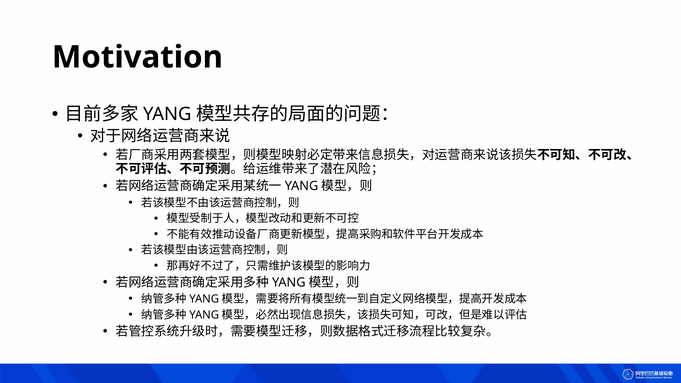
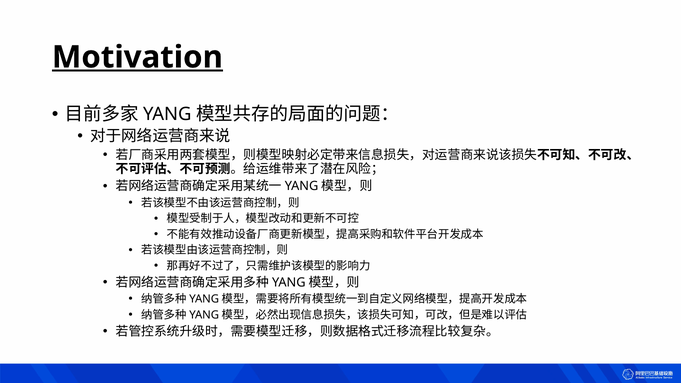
Motivation underline: none -> present (137, 57)
